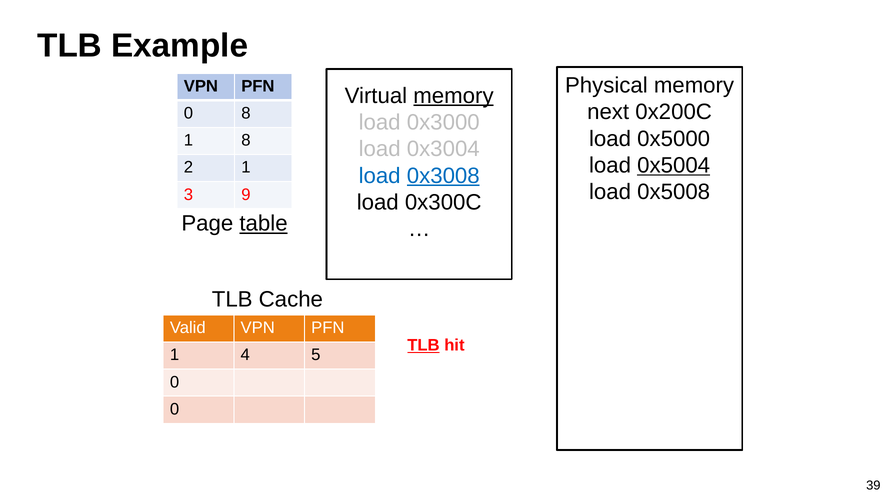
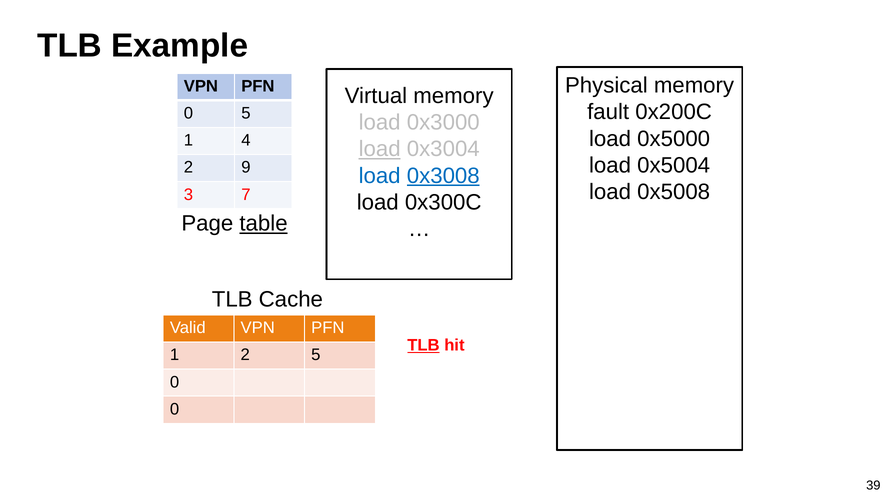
memory underline: present -> none (453, 96)
next: next -> fault (608, 112)
0 8: 8 -> 5 (246, 113)
1 8: 8 -> 4 (246, 140)
load underline: none -> present (380, 149)
0x5004 underline: present -> none (674, 165)
2 1: 1 -> 9 (246, 167)
9: 9 -> 7 (246, 195)
1 4: 4 -> 2 (245, 355)
